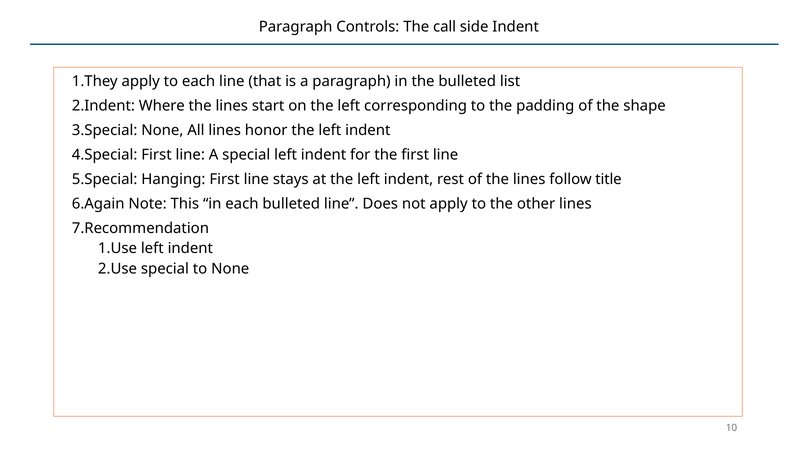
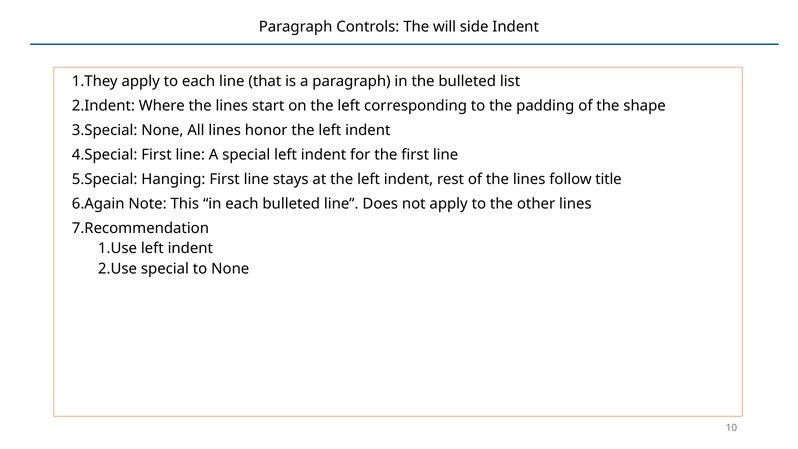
call: call -> will (445, 27)
